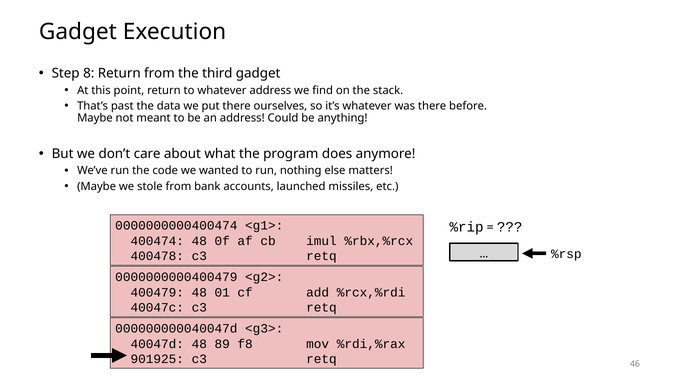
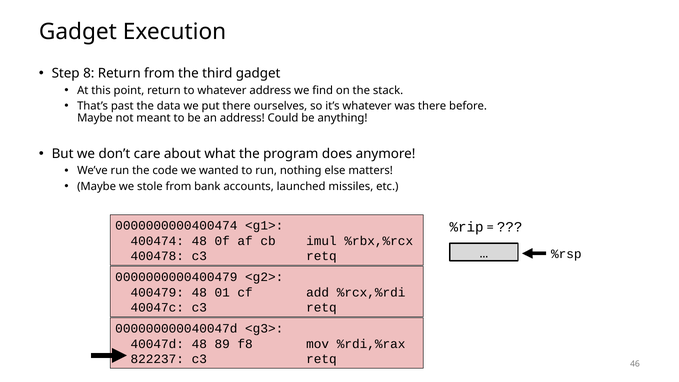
901925: 901925 -> 822237 (157, 359)
